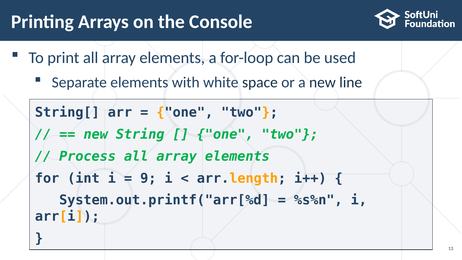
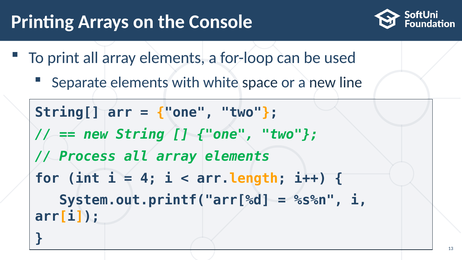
9: 9 -> 4 (148, 178)
